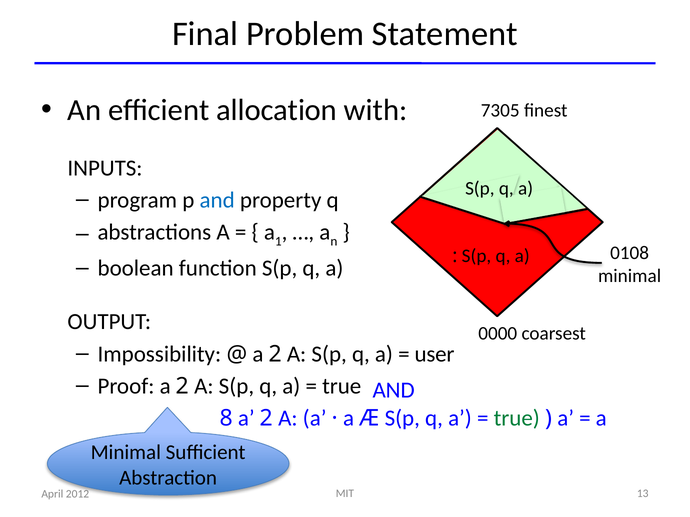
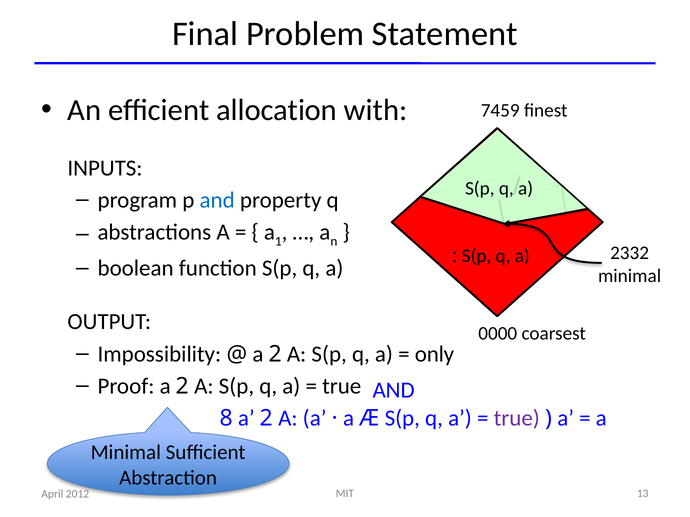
7305: 7305 -> 7459 (500, 110)
0108: 0108 -> 2332 (630, 253)
user: user -> only (434, 354)
true colour: green -> purple (517, 419)
